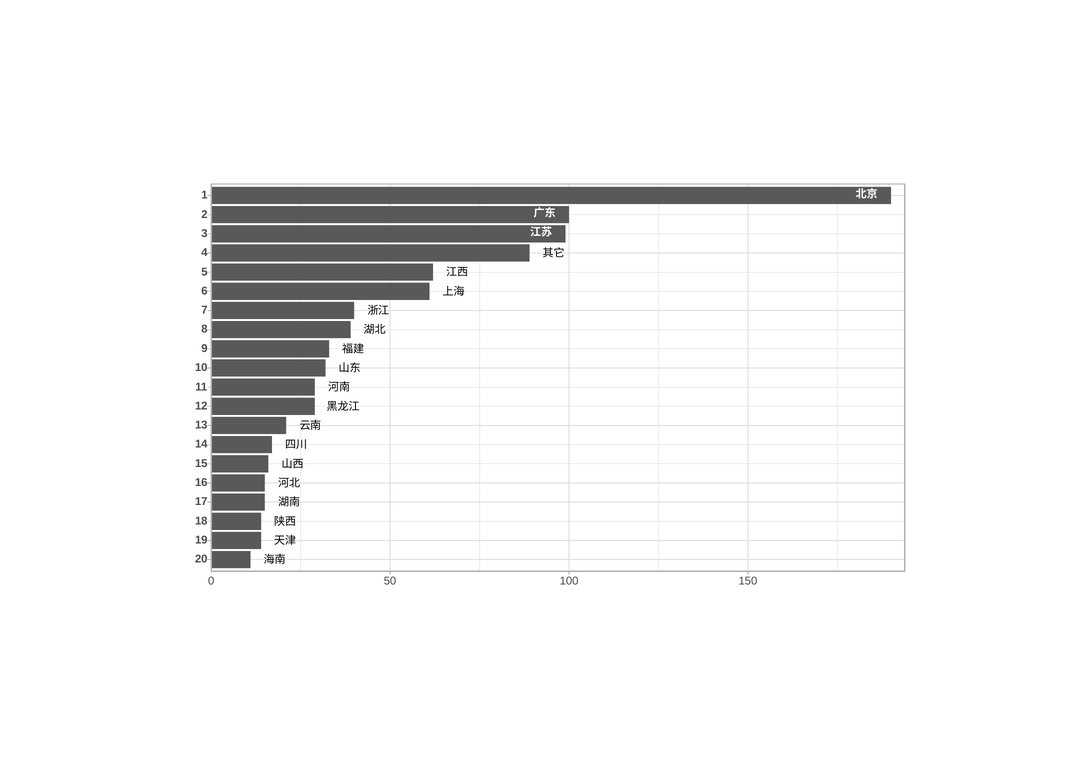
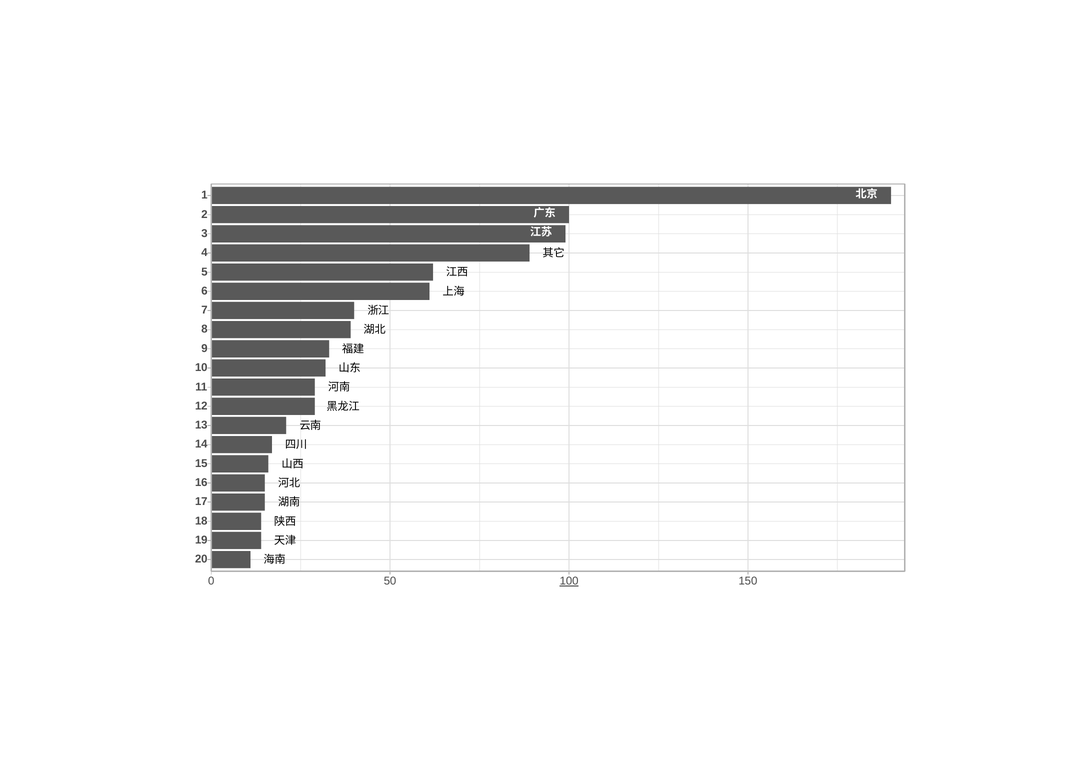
100 underline: none -> present (569, 581)
